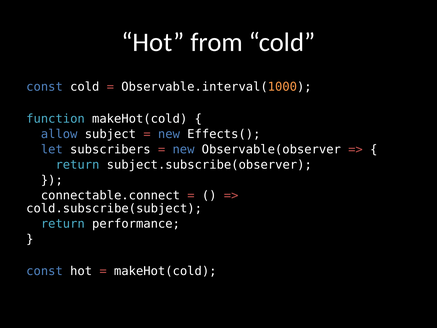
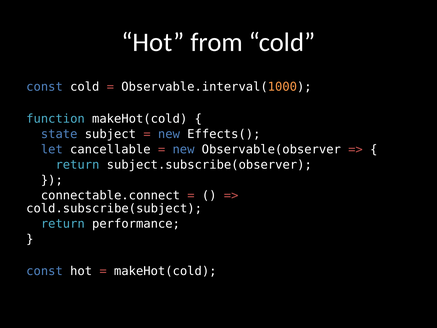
allow: allow -> state (59, 134)
subscribers: subscribers -> cancellable (110, 149)
